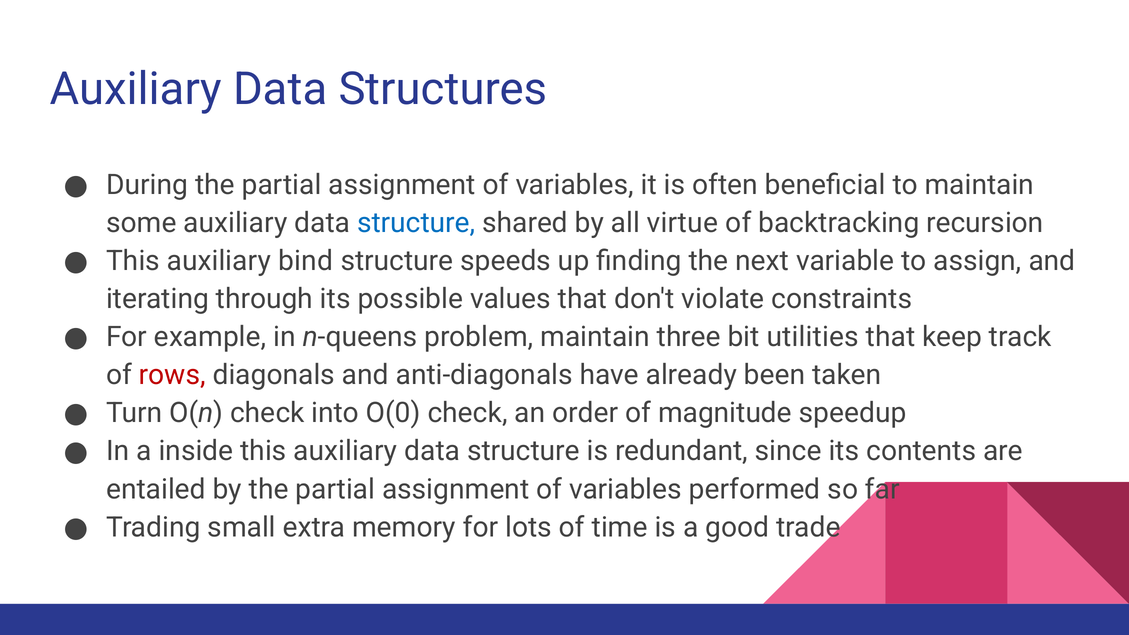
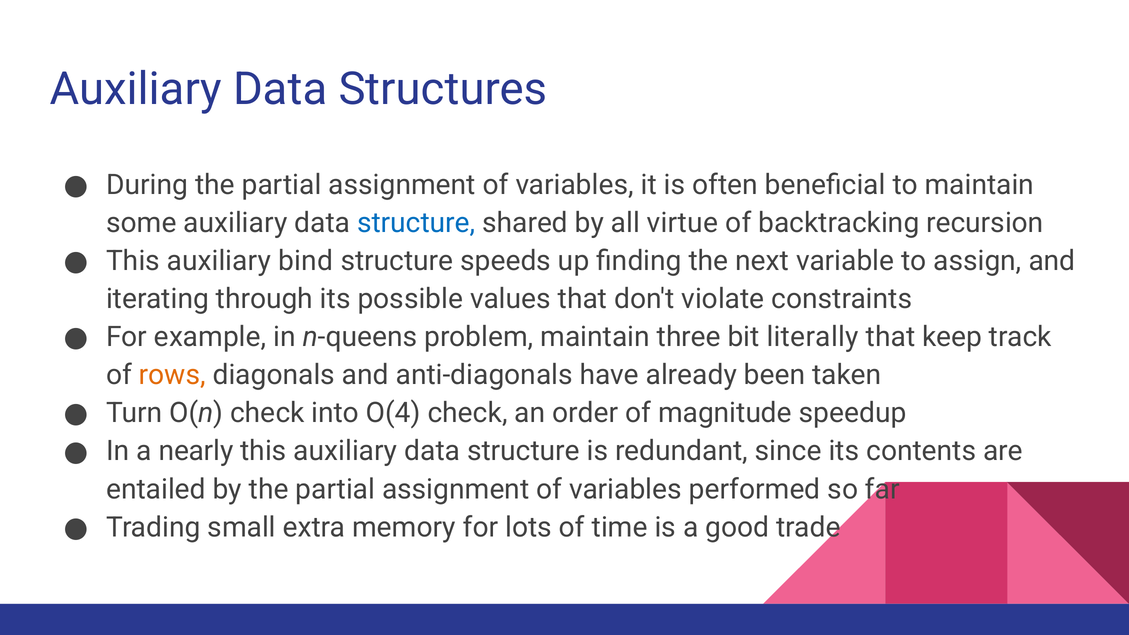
utilities: utilities -> literally (813, 337)
rows colour: red -> orange (172, 375)
O(0: O(0 -> O(4 (393, 413)
inside: inside -> nearly (196, 451)
